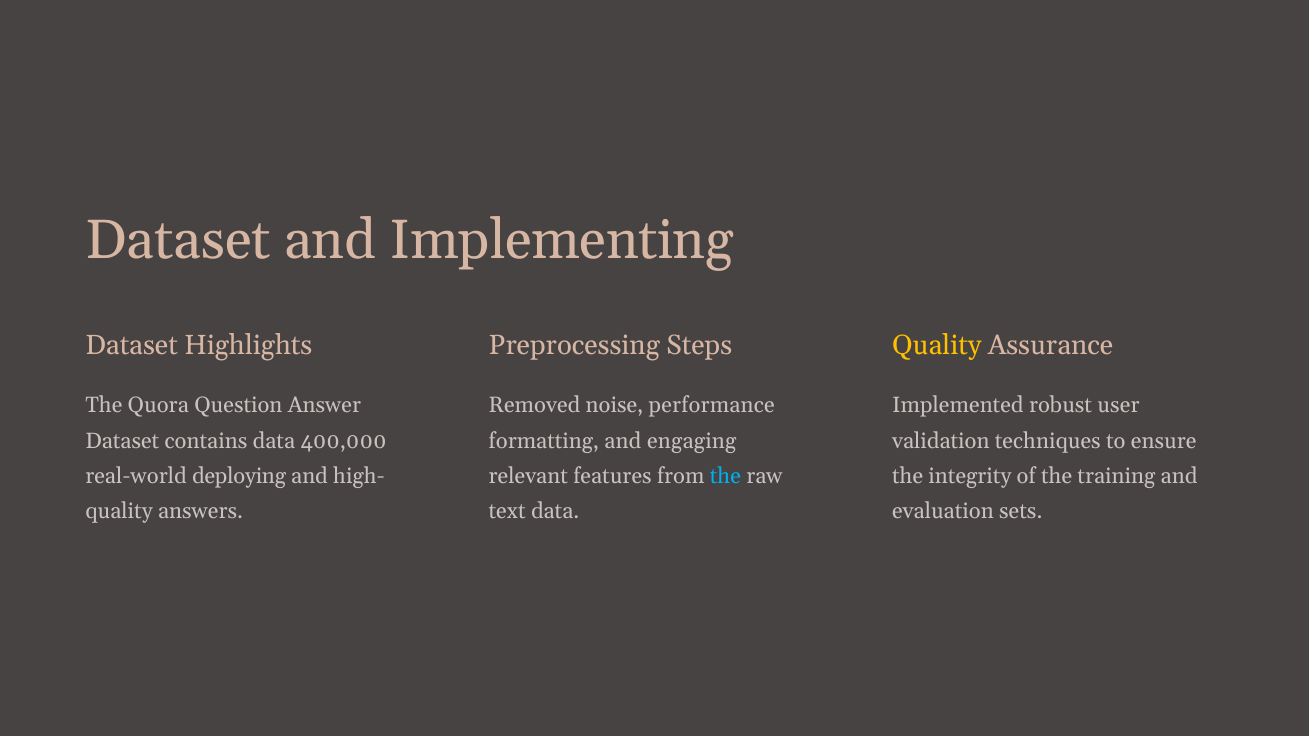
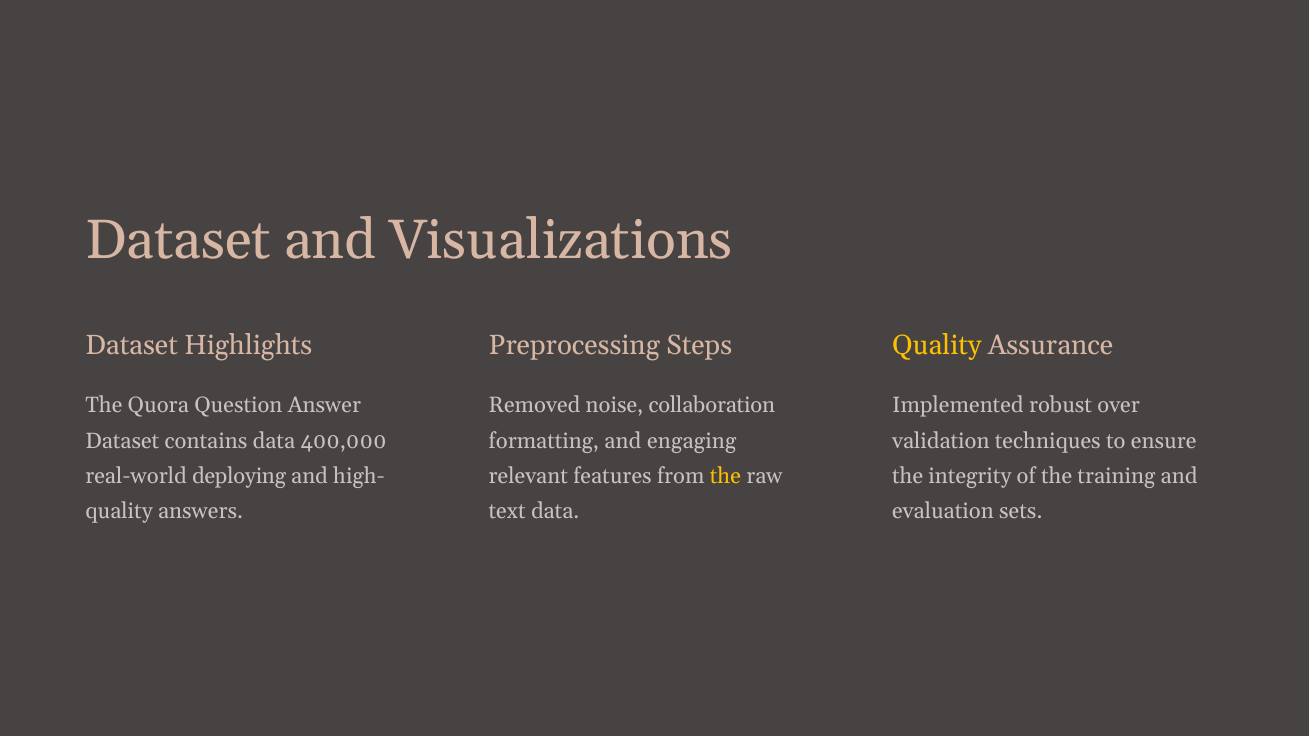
Implementing: Implementing -> Visualizations (561, 241)
performance: performance -> collaboration (712, 406)
user: user -> over (1119, 406)
the colour: light blue -> yellow (725, 476)
